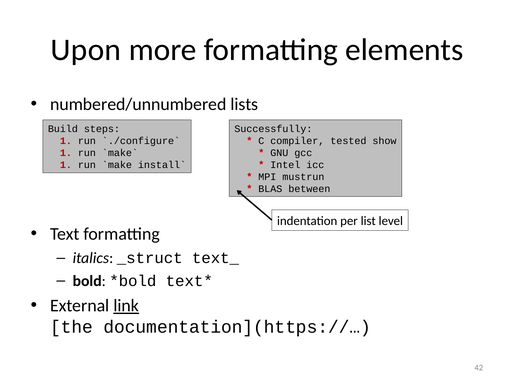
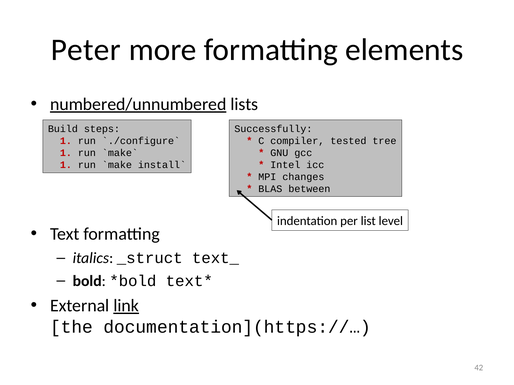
Upon: Upon -> Peter (86, 50)
numbered/unnumbered underline: none -> present (138, 104)
show: show -> tree (384, 141)
mustrun: mustrun -> changes (303, 177)
